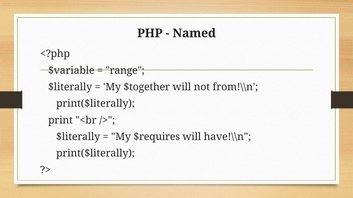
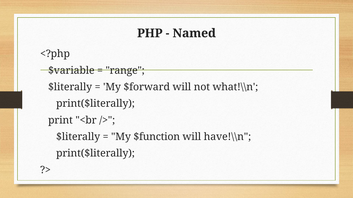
$together: $together -> $forward (147, 87)
from!\\n: from!\\n -> what!\\n (235, 87)
$requires: $requires -> $function (157, 137)
